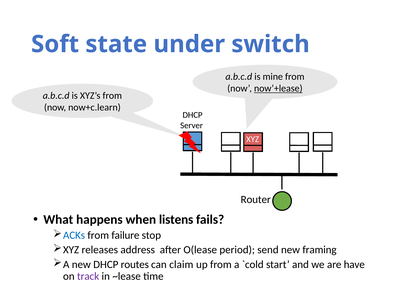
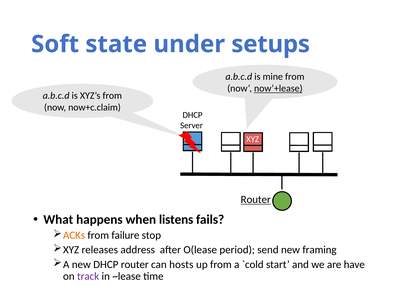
switch: switch -> setups (271, 44)
now+c.learn: now+c.learn -> now+c.claim (94, 107)
Router underline: none -> present (256, 199)
ACKs colour: blue -> orange (74, 235)
DHCP routes: routes -> router (135, 264)
claim: claim -> hosts (181, 264)
